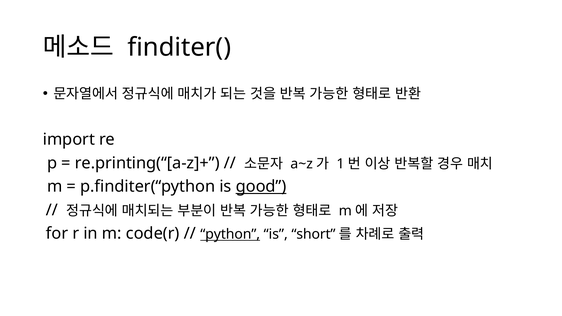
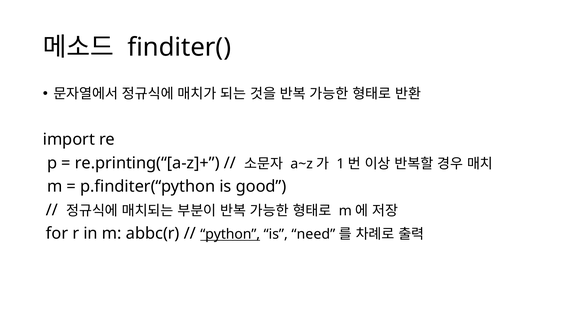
good underline: present -> none (261, 187)
code(r: code(r -> abbc(r (153, 234)
short: short -> need (313, 234)
